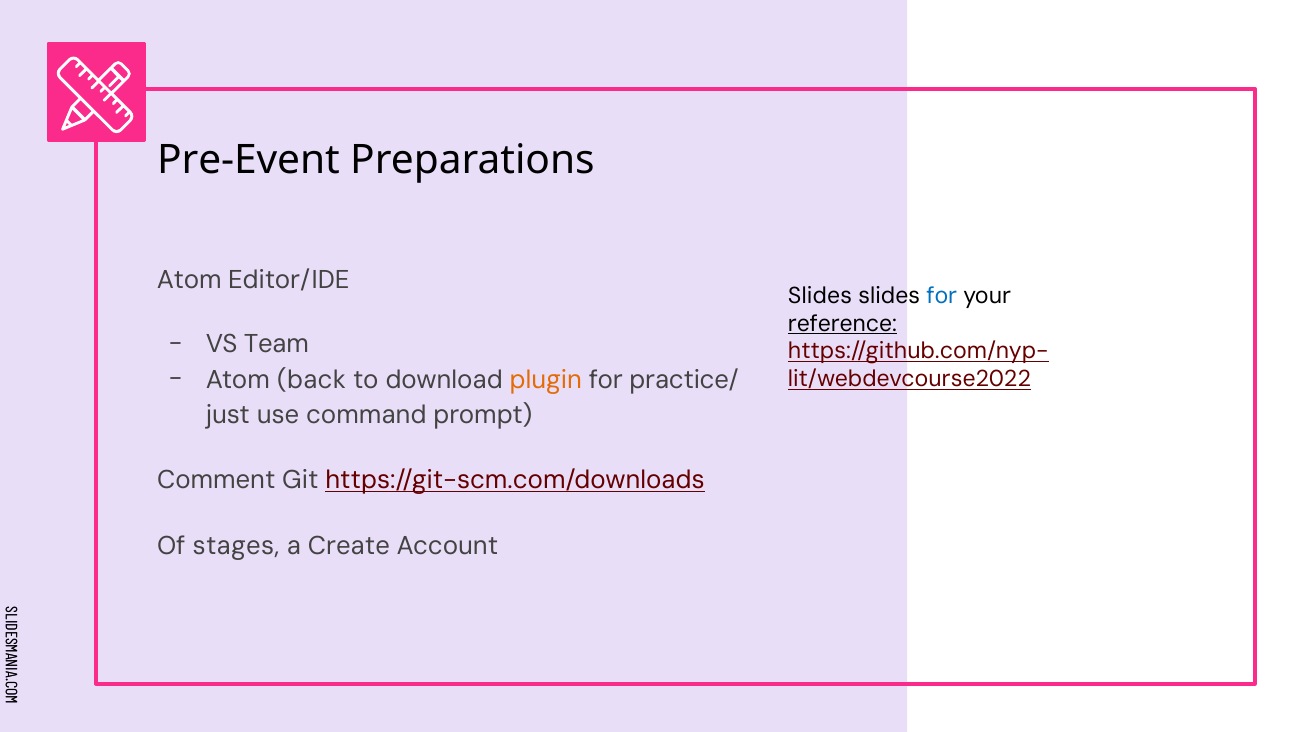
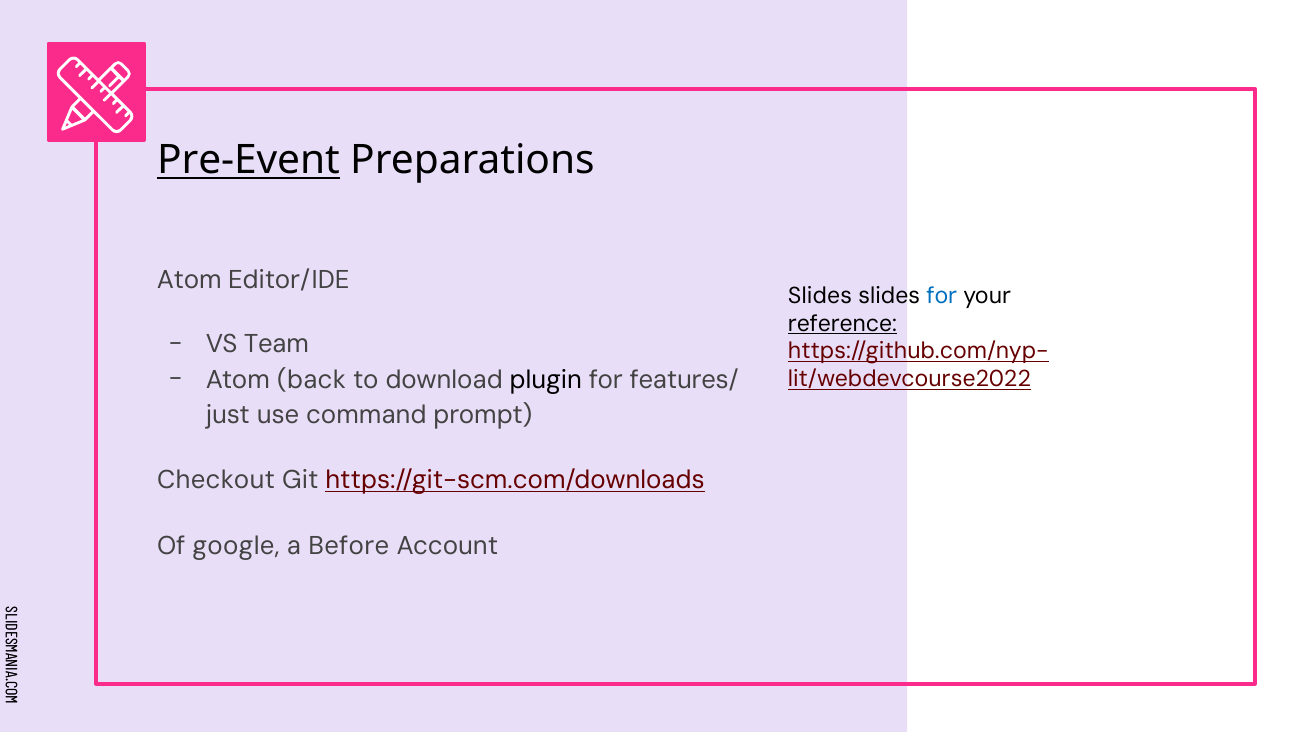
Pre-Event underline: none -> present (248, 160)
plugin colour: orange -> black (546, 380)
practice/: practice/ -> features/ (684, 380)
Comment: Comment -> Checkout (216, 480)
stages: stages -> google (236, 547)
Create: Create -> Before (349, 547)
